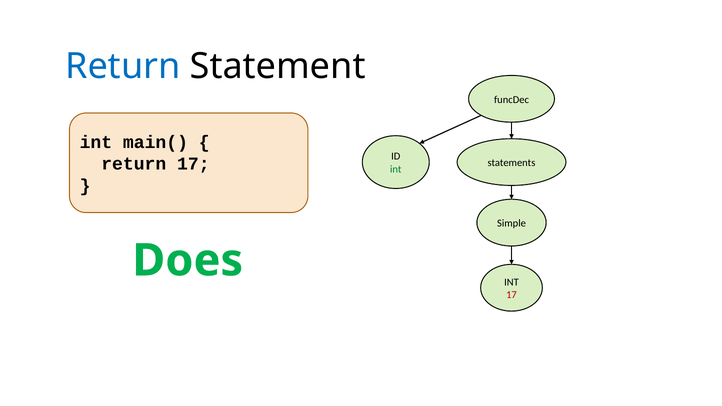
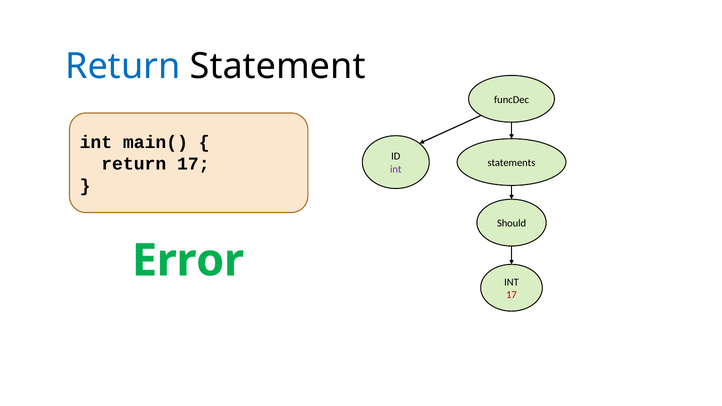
int colour: green -> purple (396, 169)
Simple: Simple -> Should (512, 223)
Does: Does -> Error (188, 261)
